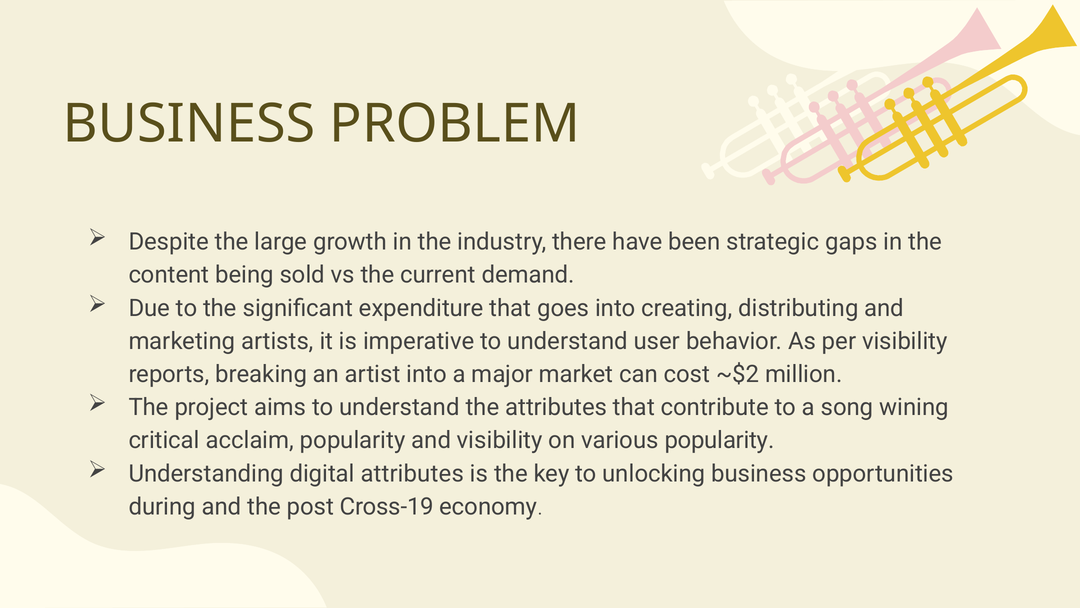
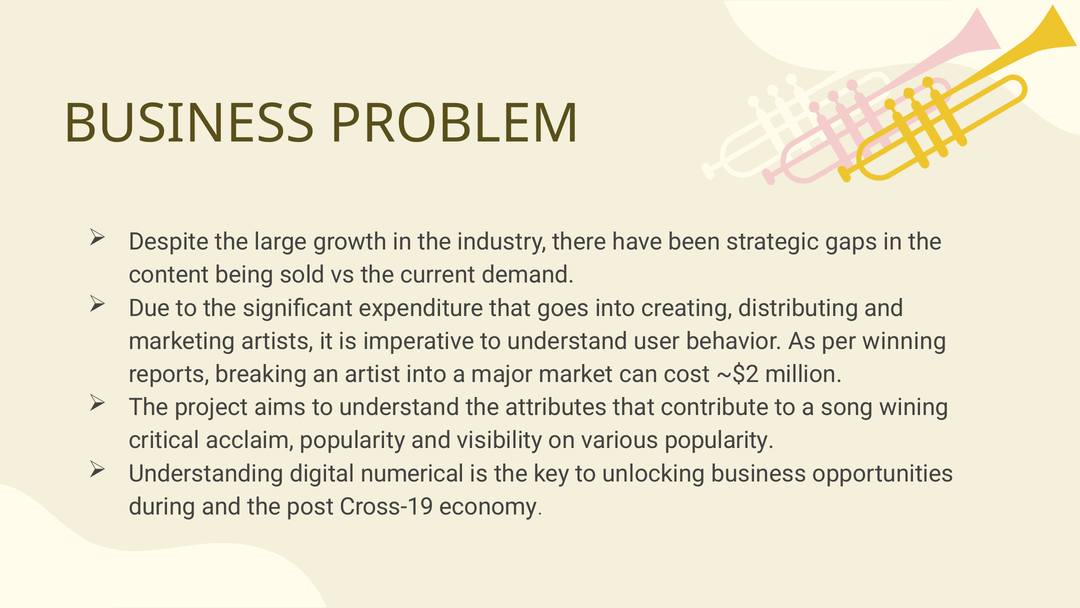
per visibility: visibility -> winning (905, 341)
digital attributes: attributes -> numerical (412, 473)
